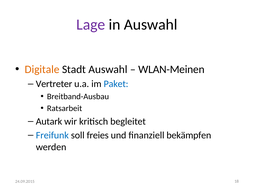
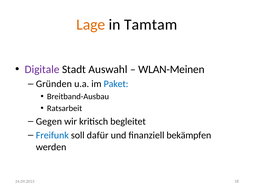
Lage colour: purple -> orange (91, 25)
in Auswahl: Auswahl -> Tamtam (151, 25)
Digitale colour: orange -> purple (42, 70)
Vertreter: Vertreter -> Gründen (54, 84)
Autark: Autark -> Gegen (49, 122)
freies: freies -> dafür (98, 136)
